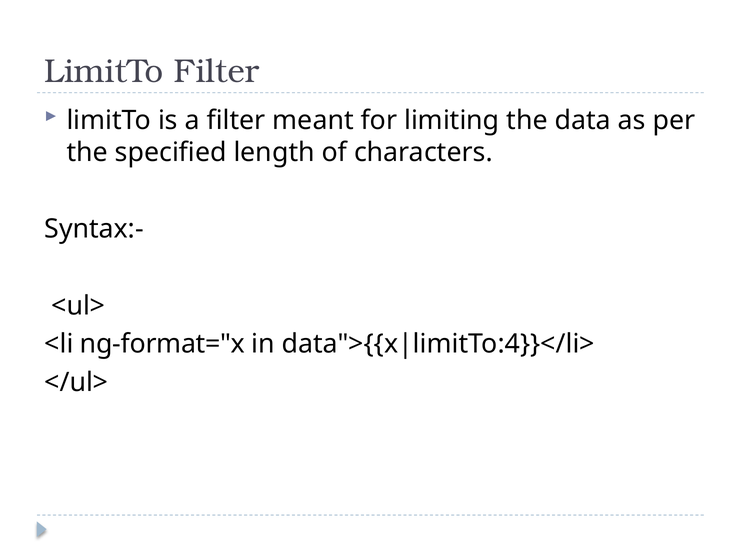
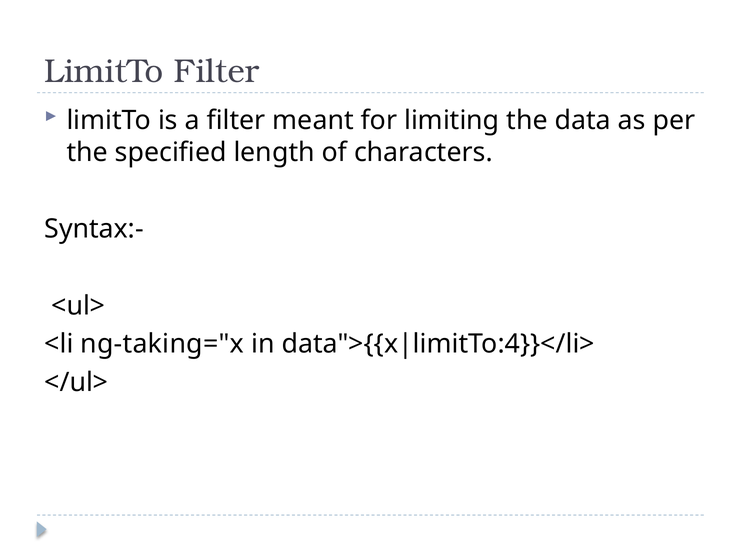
ng-format="x: ng-format="x -> ng-taking="x (162, 344)
